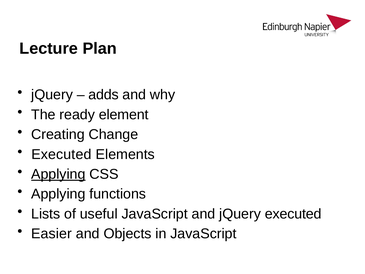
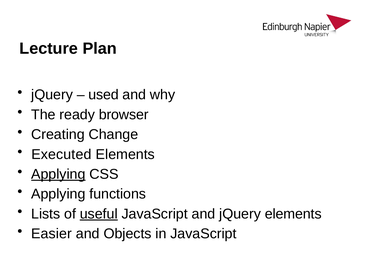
adds: adds -> used (104, 95)
element: element -> browser (124, 114)
useful underline: none -> present (99, 214)
jQuery executed: executed -> elements (293, 214)
